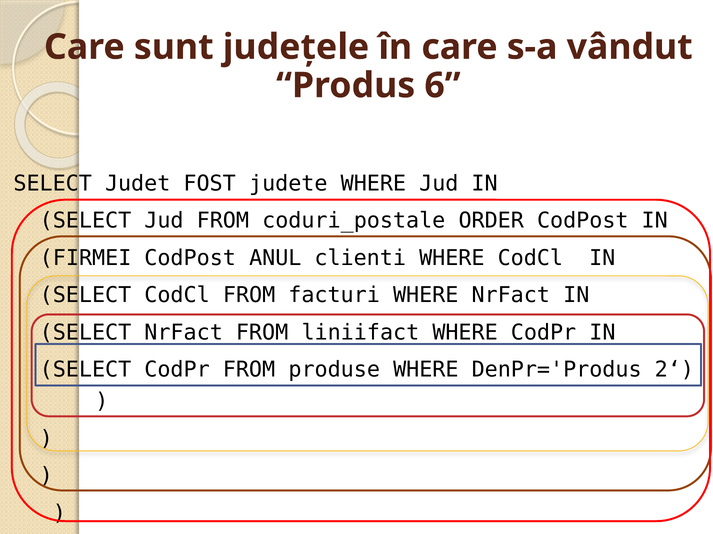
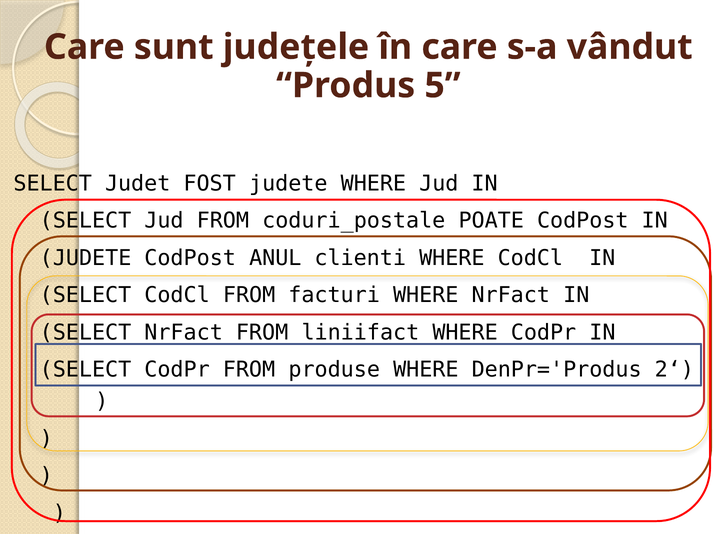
6: 6 -> 5 (443, 86)
ORDER: ORDER -> POATE (491, 221)
FIRMEI: FIRMEI -> JUDETE (86, 258)
